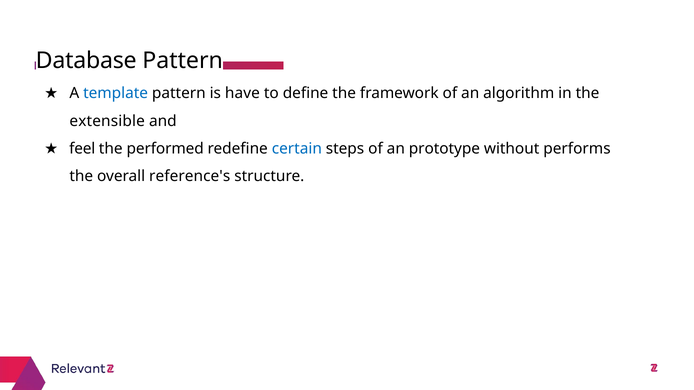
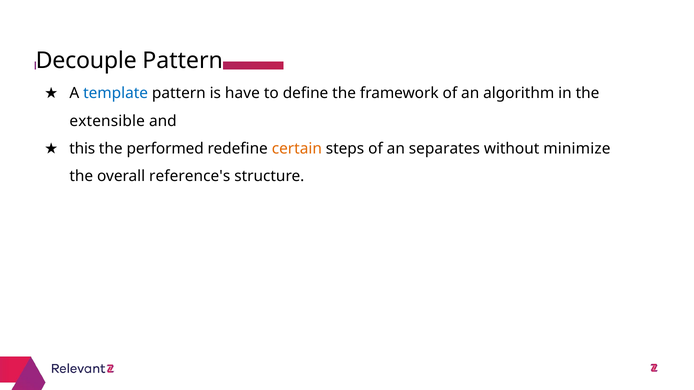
Database: Database -> Decouple (86, 61)
feel: feel -> this (82, 149)
certain colour: blue -> orange (297, 149)
prototype: prototype -> separates (444, 149)
performs: performs -> minimize (577, 149)
